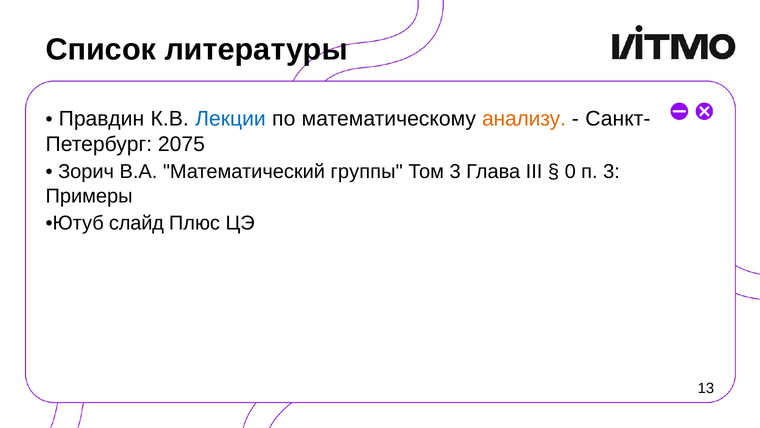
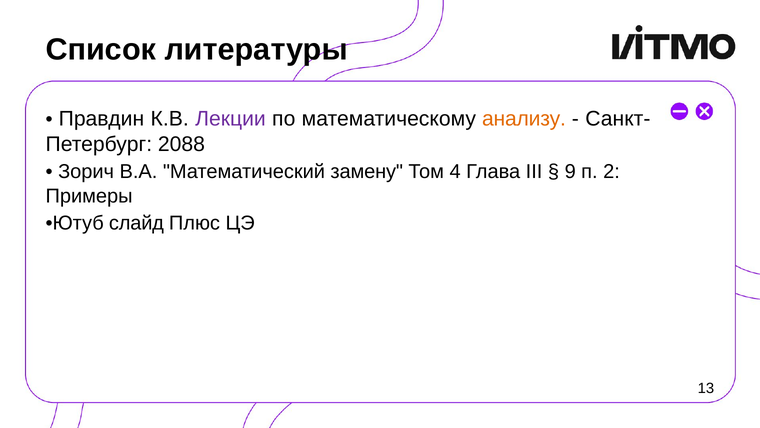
Лекции colour: blue -> purple (230, 119)
2075: 2075 -> 2088 (181, 144)
группы: группы -> замену (367, 172)
Том 3: 3 -> 4 (455, 172)
0: 0 -> 9 (570, 172)
п 3: 3 -> 2 (612, 172)
